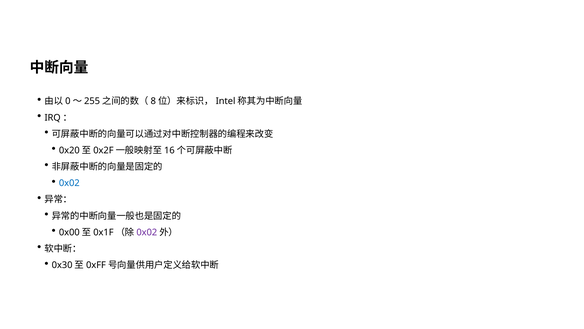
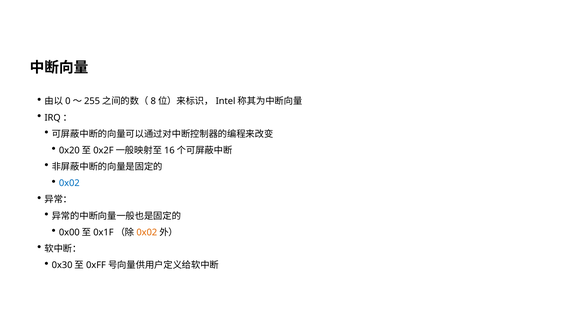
0x02 colour: purple -> orange (147, 232)
